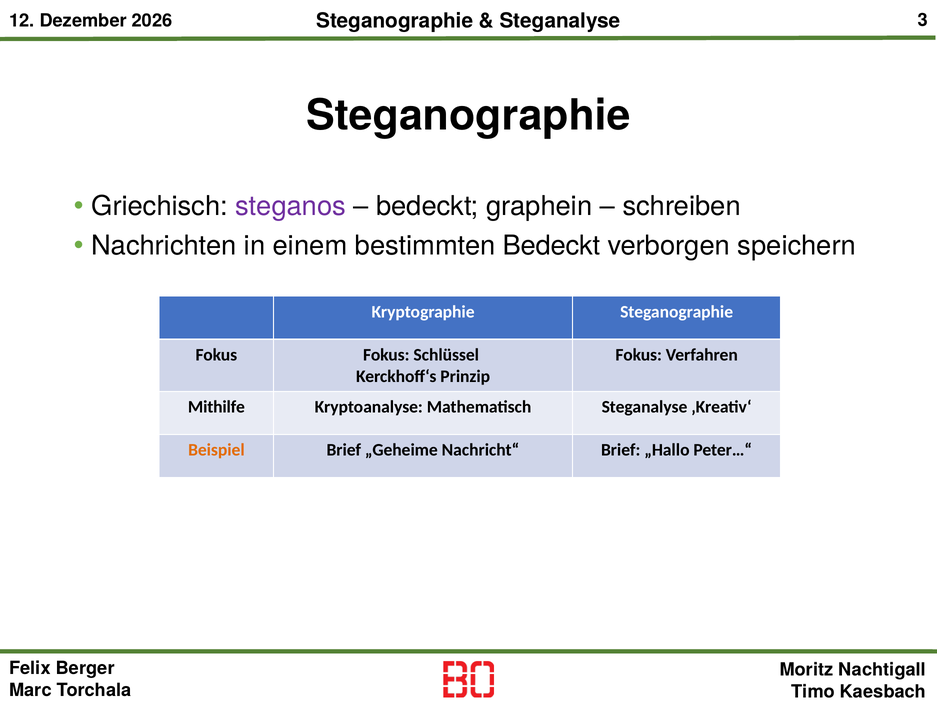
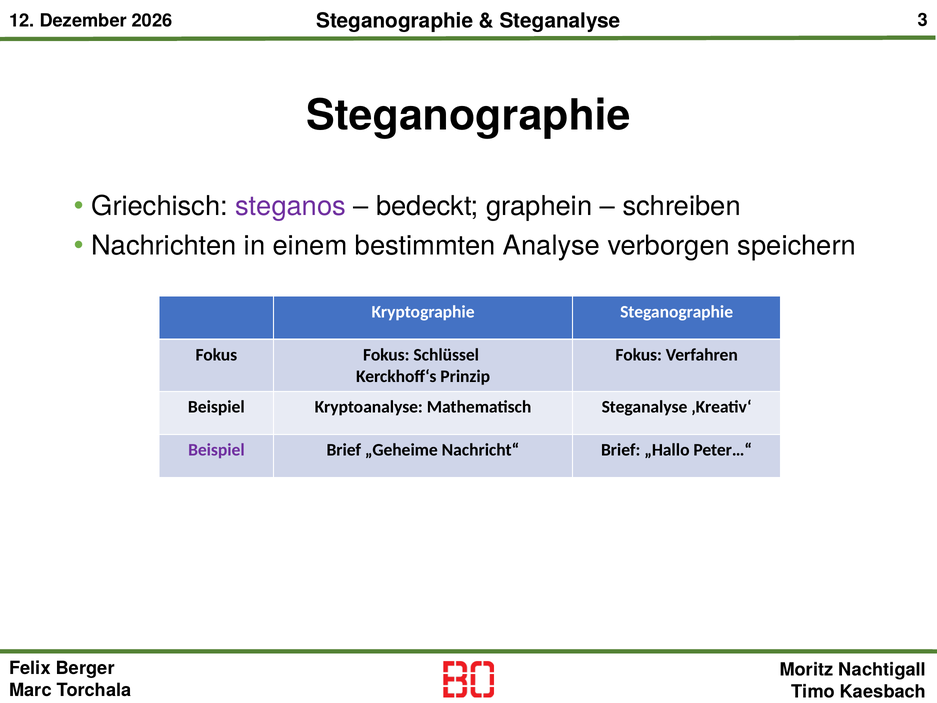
bestimmten Bedeckt: Bedeckt -> Analyse (552, 246)
Mithilfe: Mithilfe -> Beispiel (216, 407)
Beispiel colour: orange -> purple (216, 450)
